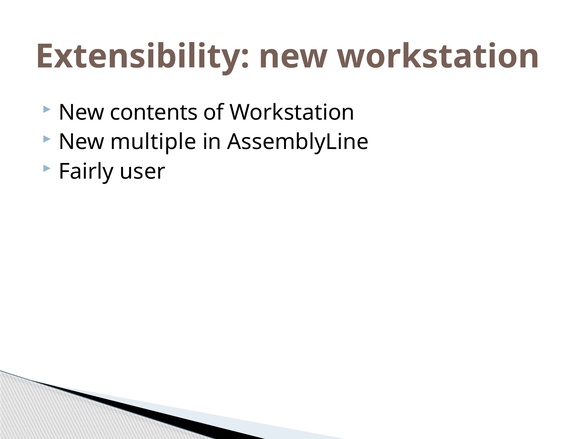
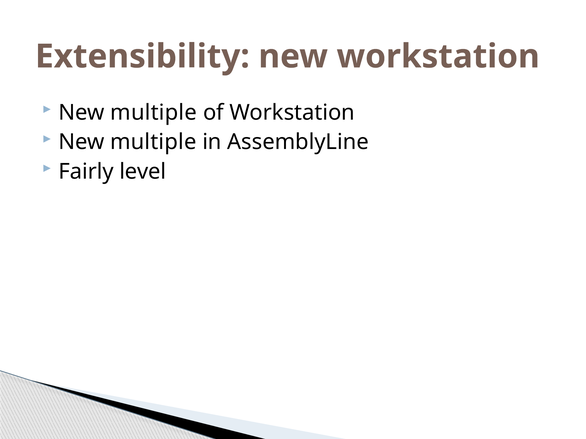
contents: contents -> multiple (154, 113)
user: user -> level (143, 172)
